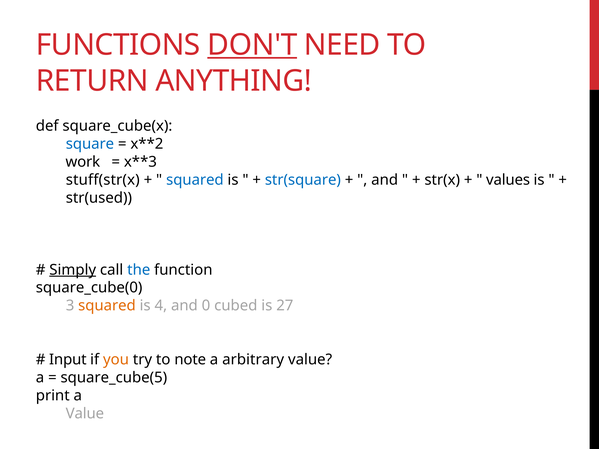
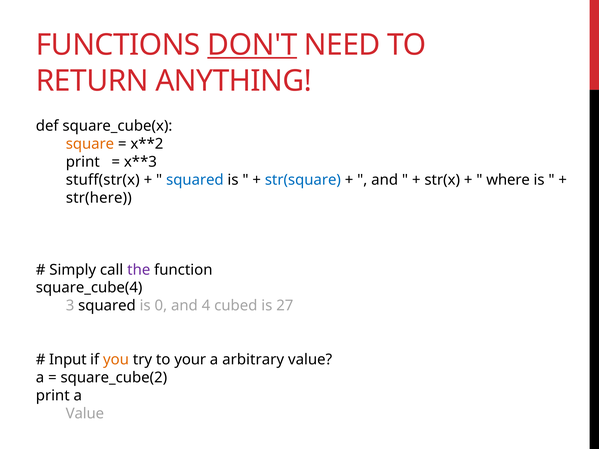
square colour: blue -> orange (90, 144)
work: work -> print (83, 162)
values: values -> where (508, 180)
str(used: str(used -> str(here (99, 198)
Simply underline: present -> none (73, 270)
the colour: blue -> purple (139, 270)
square_cube(0: square_cube(0 -> square_cube(4 (89, 288)
squared colour: orange -> black (107, 306)
4: 4 -> 0 (161, 306)
0: 0 -> 4 (206, 306)
note: note -> your (190, 360)
square_cube(5: square_cube(5 -> square_cube(2 (114, 378)
